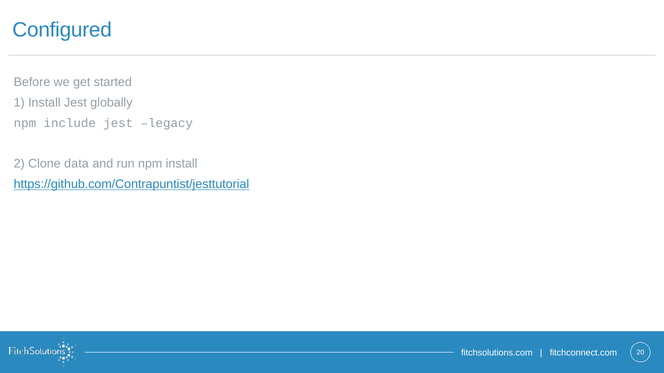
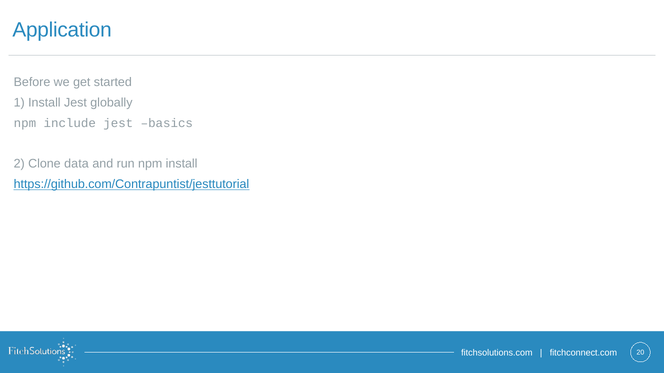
Configured: Configured -> Application (62, 30)
legacy: legacy -> basics (167, 123)
